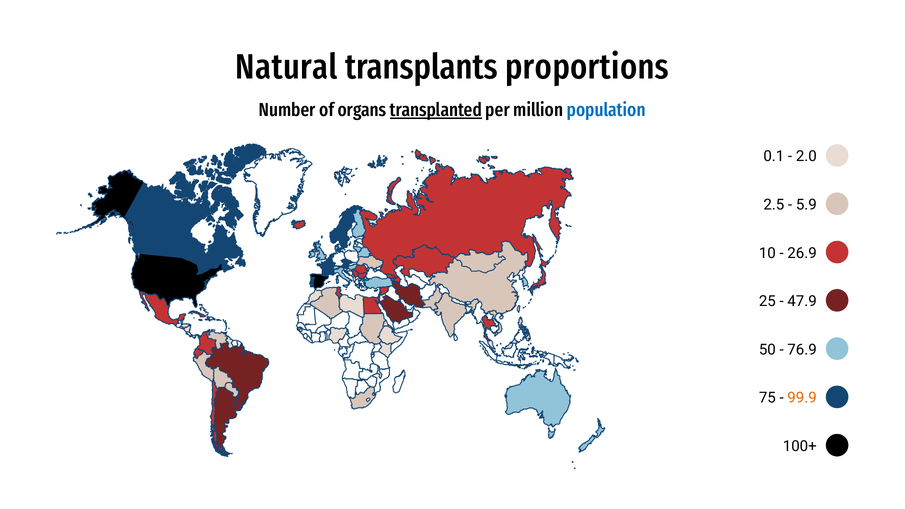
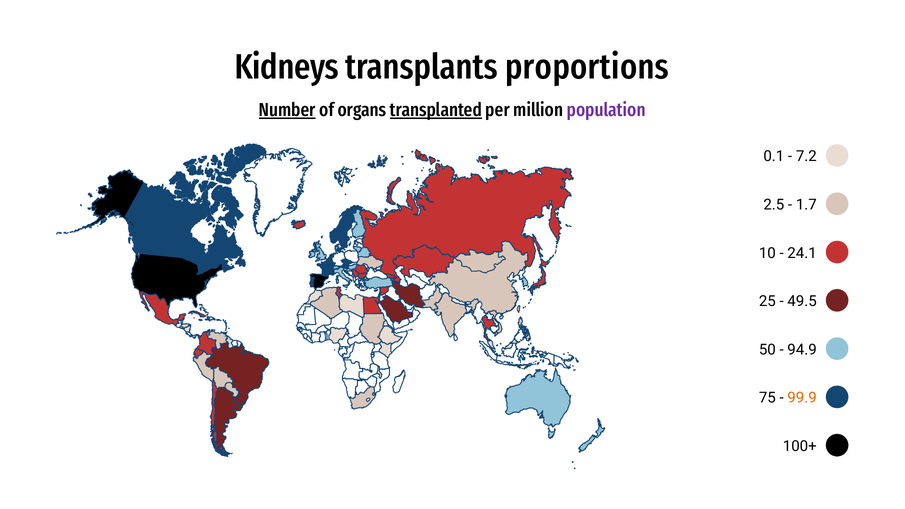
Natural: Natural -> Kidneys (287, 67)
Number underline: none -> present (287, 110)
population colour: blue -> purple (606, 110)
2.0: 2.0 -> 7.2 (806, 157)
5.9: 5.9 -> 1.7 (806, 205)
26.9: 26.9 -> 24.1 (802, 253)
47.9: 47.9 -> 49.5 (802, 301)
76.9: 76.9 -> 94.9 (802, 350)
